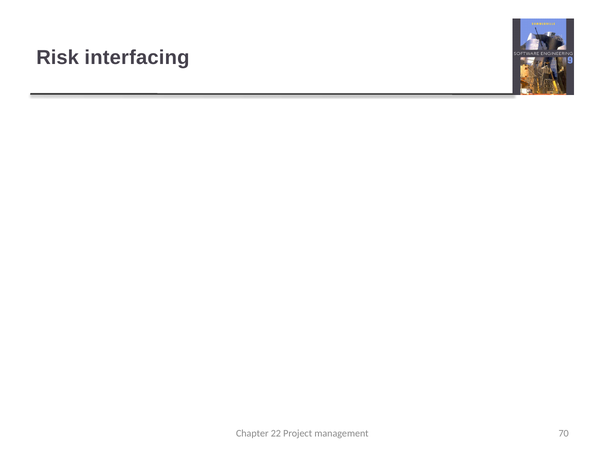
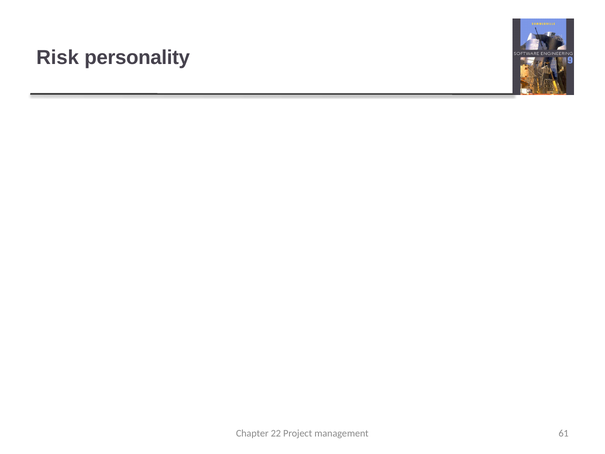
interfacing: interfacing -> personality (137, 57)
70: 70 -> 61 (564, 433)
